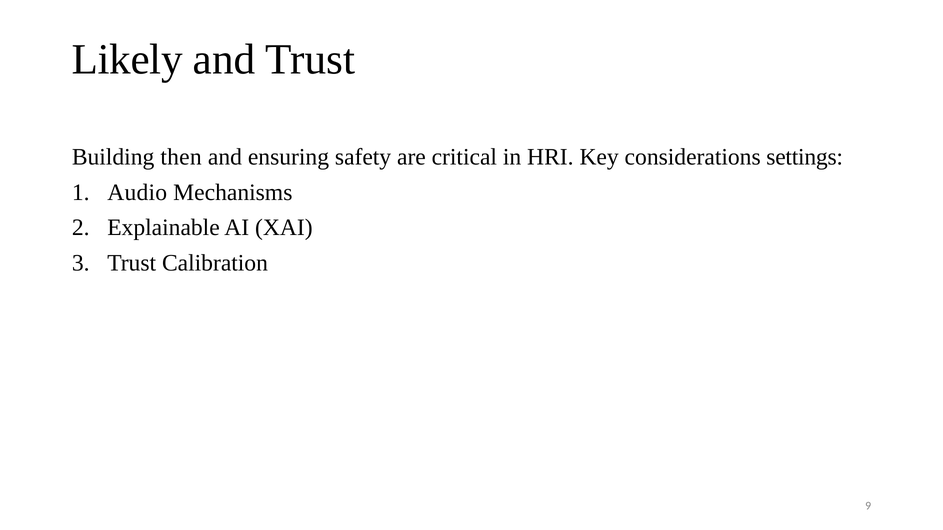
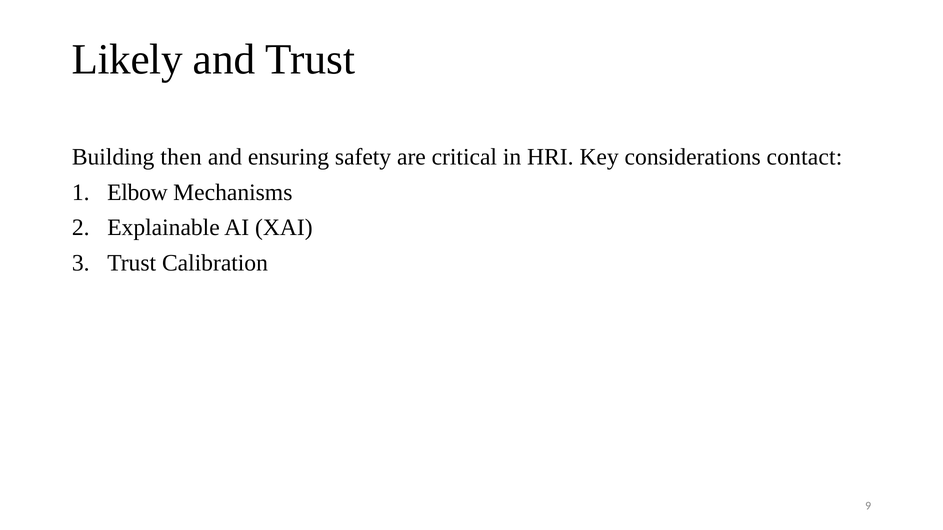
settings: settings -> contact (804, 157)
Audio: Audio -> Elbow (137, 193)
